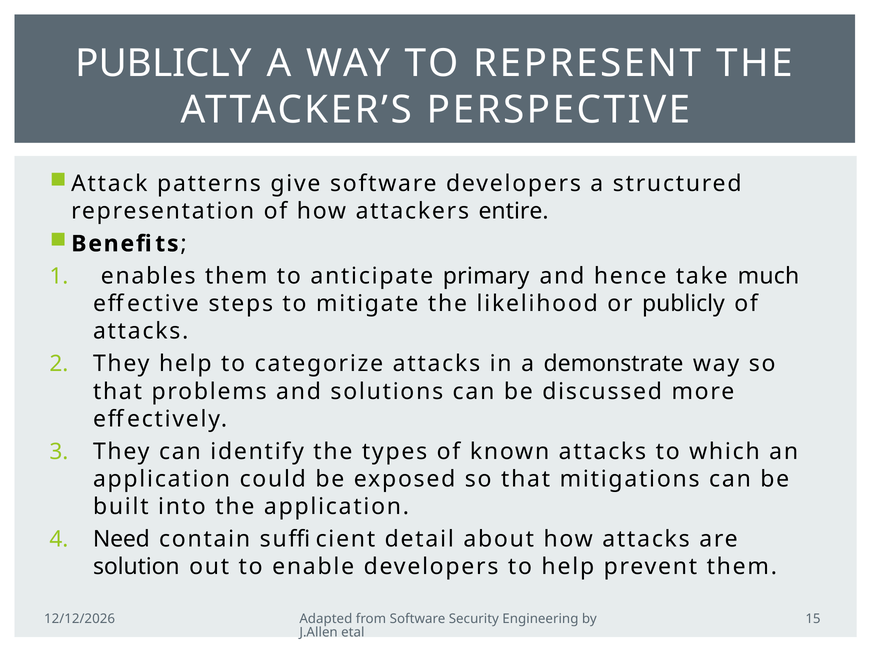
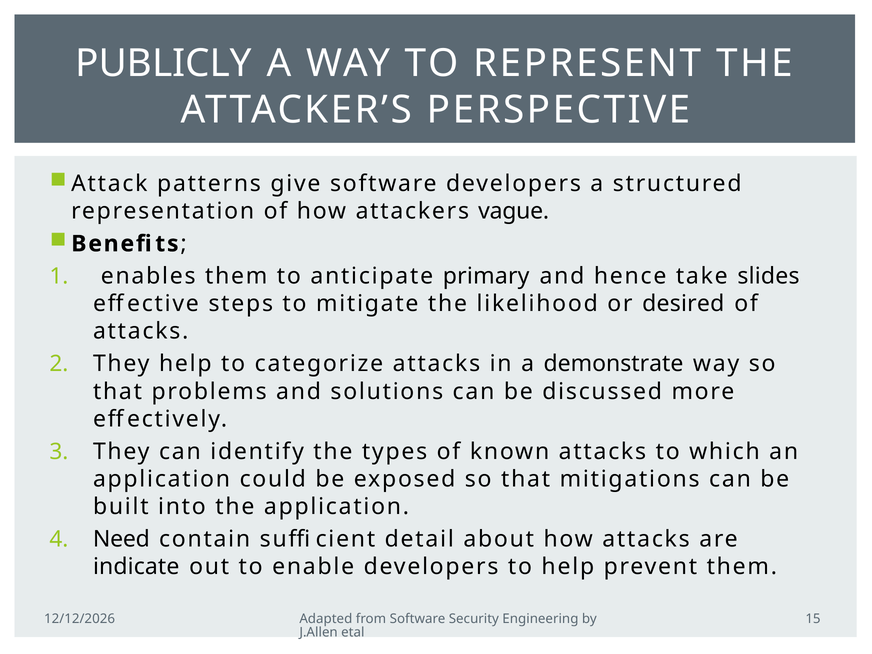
entire: entire -> vague (514, 211)
much: much -> slides (769, 276)
or publicly: publicly -> desired (683, 304)
solution: solution -> indicate (136, 567)
